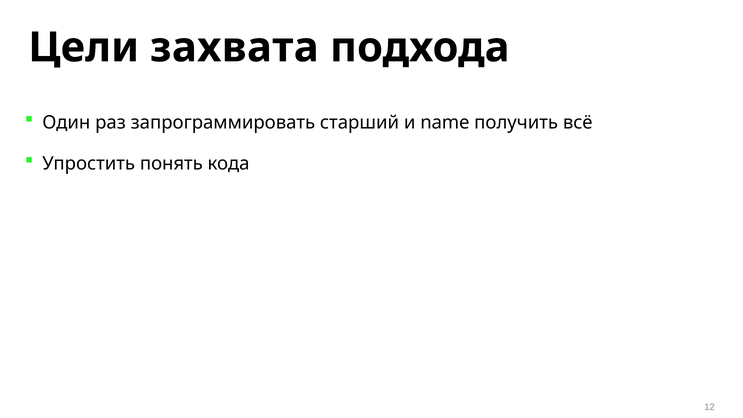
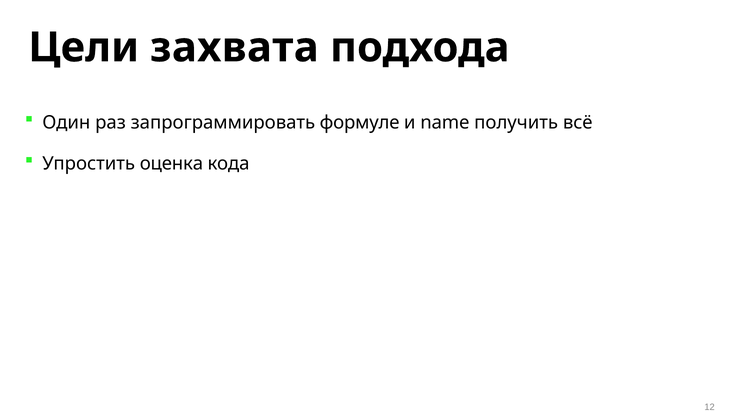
старший: старший -> формуле (360, 122)
понять: понять -> оценка (171, 164)
